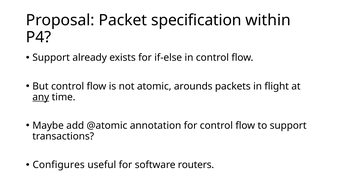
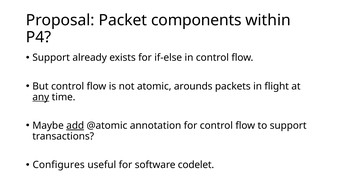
specification: specification -> components (196, 20)
add underline: none -> present (75, 125)
routers: routers -> codelet (196, 165)
